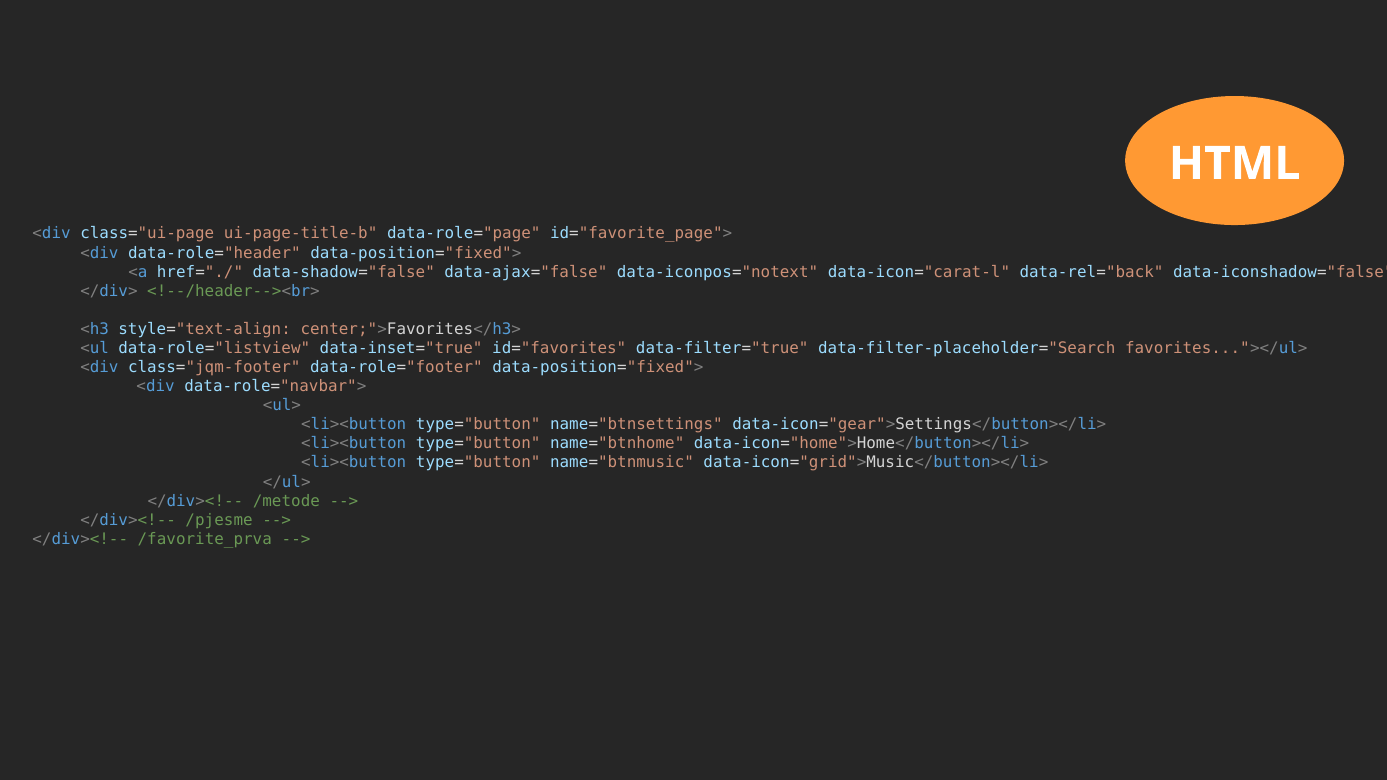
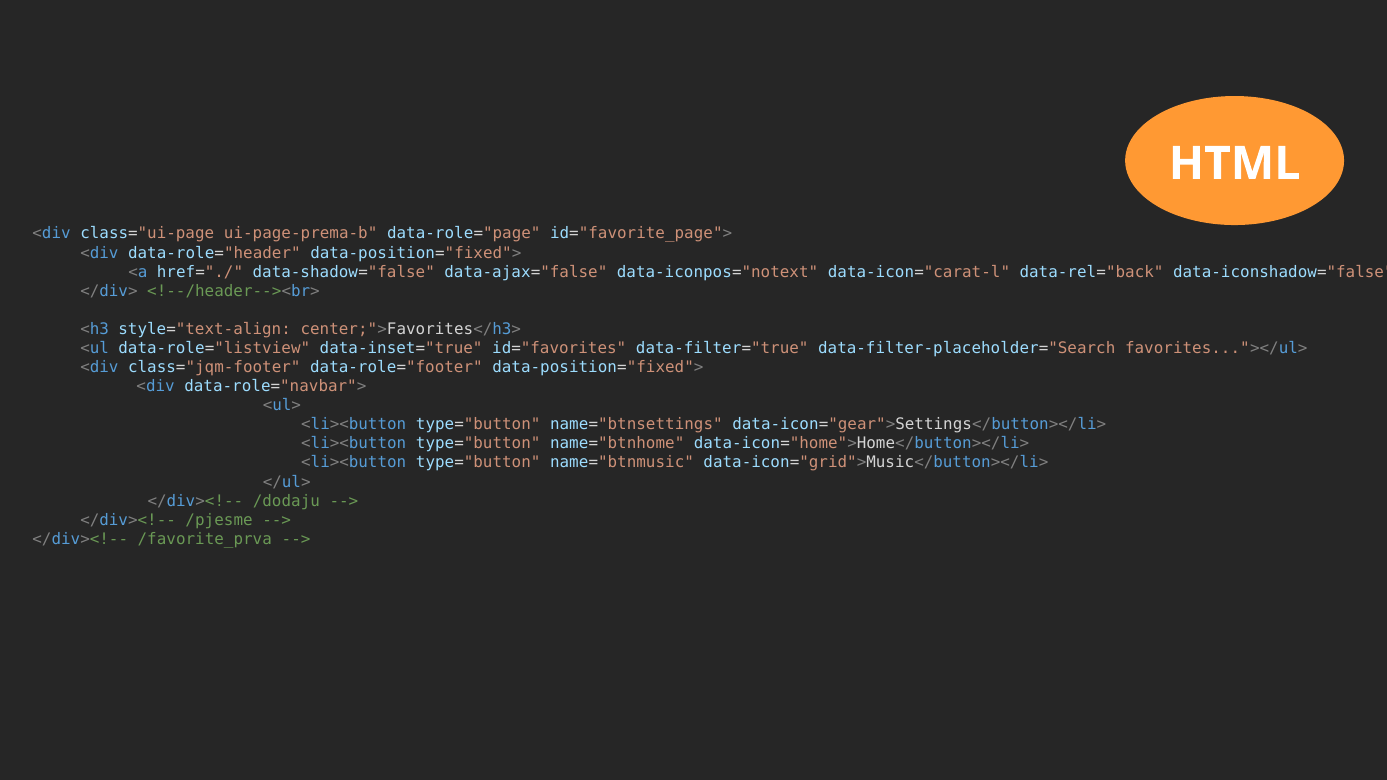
ui-page-title-b: ui-page-title-b -> ui-page-prema-b (301, 234)
/metode: /metode -> /dodaju (286, 501)
